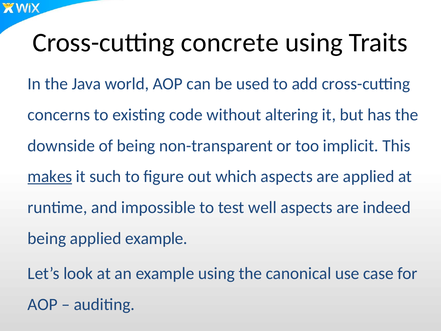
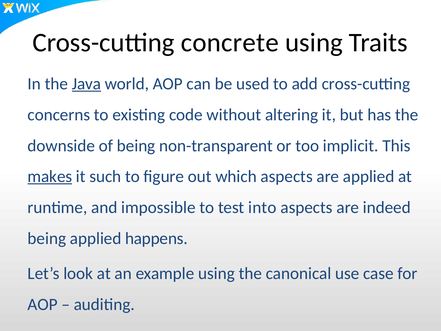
Java underline: none -> present (86, 84)
well: well -> into (262, 207)
applied example: example -> happens (156, 238)
